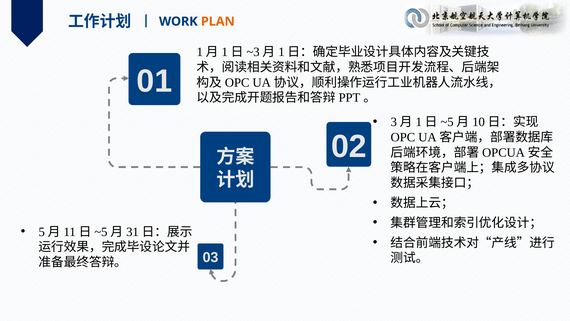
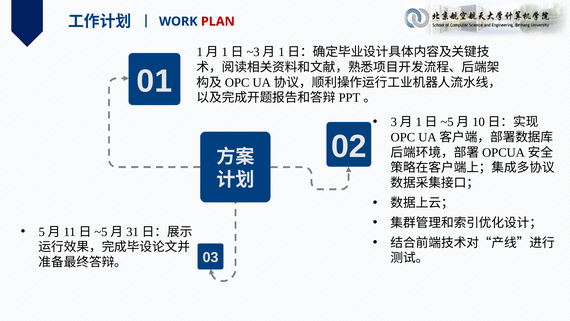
PLAN colour: orange -> red (218, 21)
